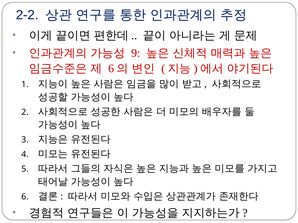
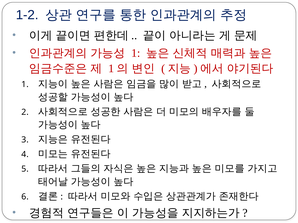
2-2: 2-2 -> 1-2 (27, 15)
9: 9 -> 1 (136, 53)
6: 6 -> 1 (111, 69)
